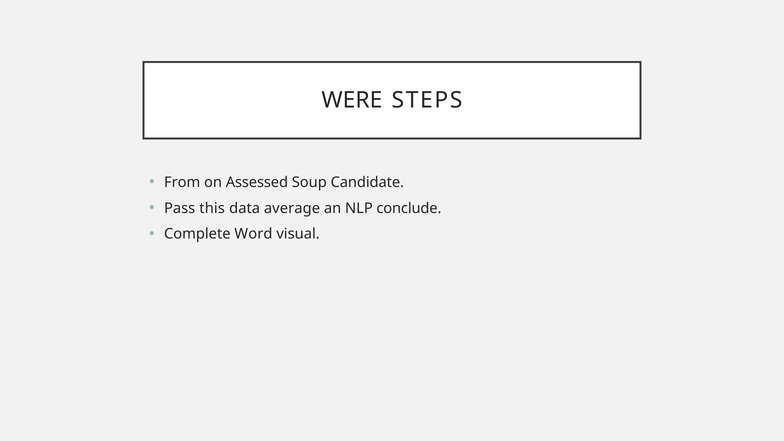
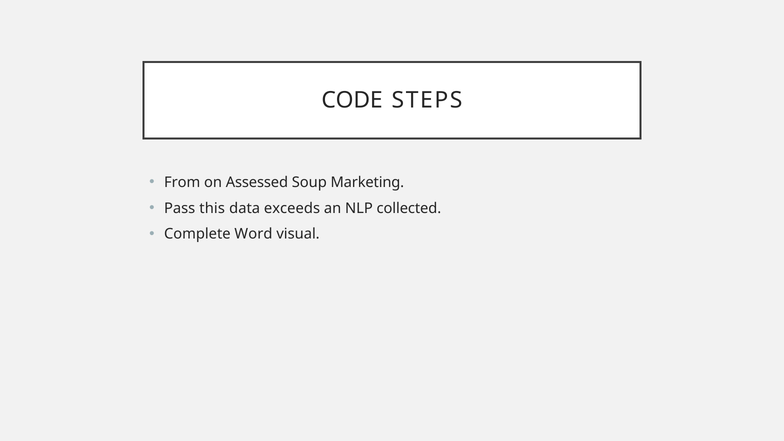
WERE: WERE -> CODE (352, 100)
Candidate: Candidate -> Marketing (367, 182)
average: average -> exceeds (292, 208)
conclude: conclude -> collected (409, 208)
